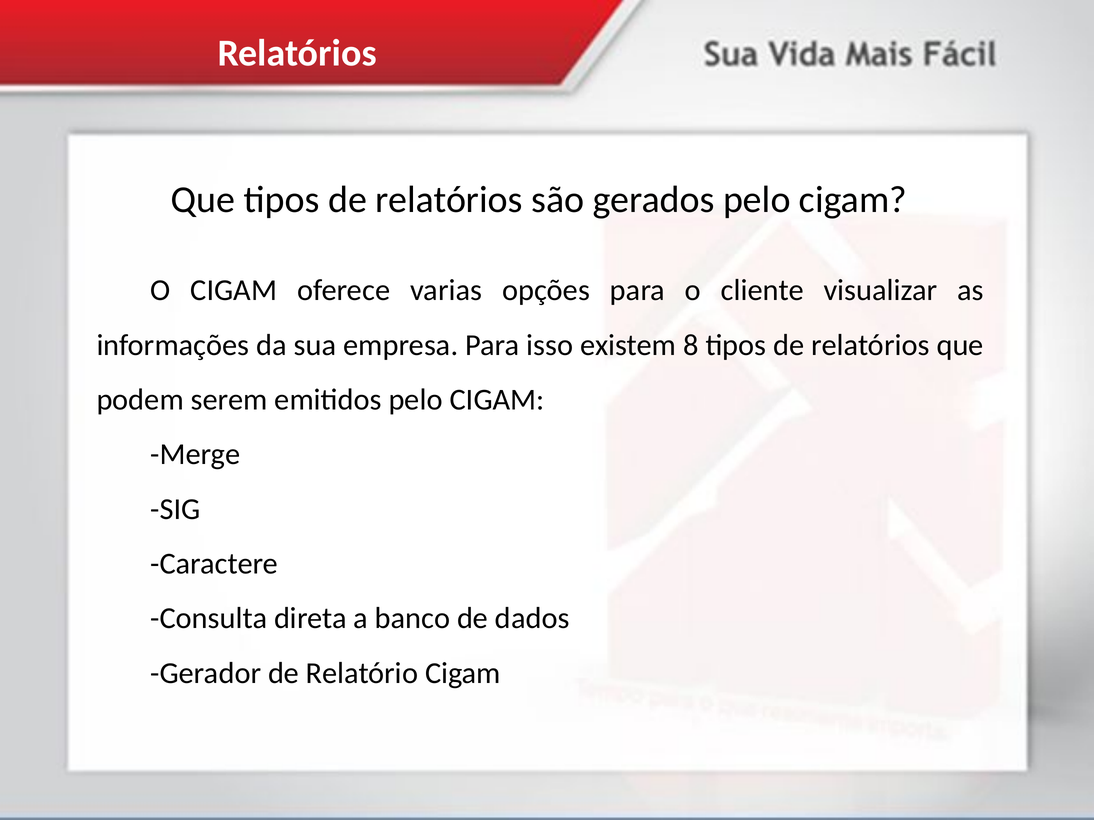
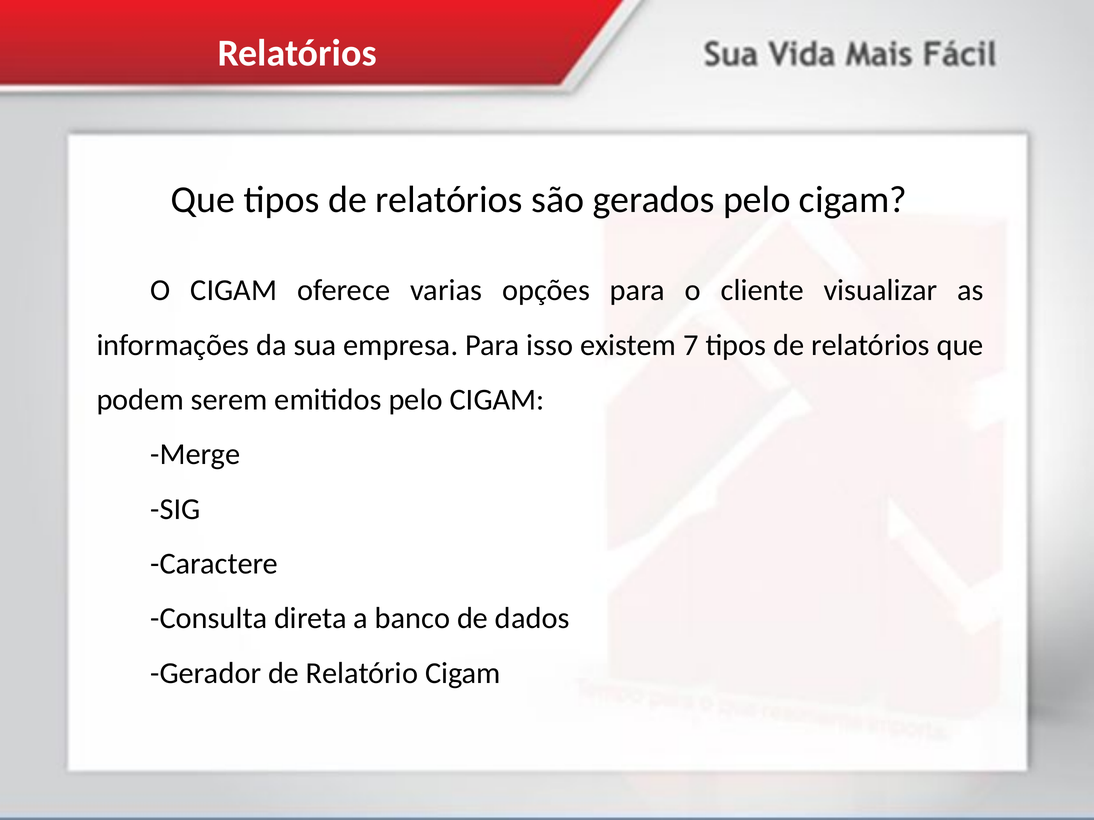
8: 8 -> 7 (691, 345)
